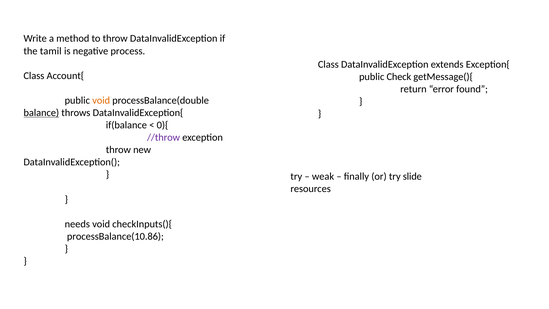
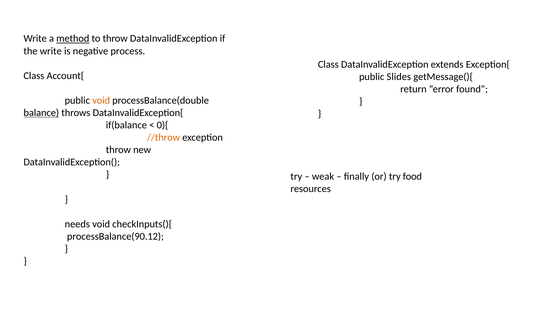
method underline: none -> present (73, 39)
the tamil: tamil -> write (51, 51)
Check: Check -> Slides (399, 77)
//throw colour: purple -> orange (164, 137)
slide: slide -> food (412, 176)
processBalance(10.86: processBalance(10.86 -> processBalance(90.12 (115, 236)
